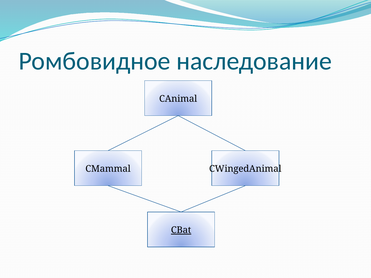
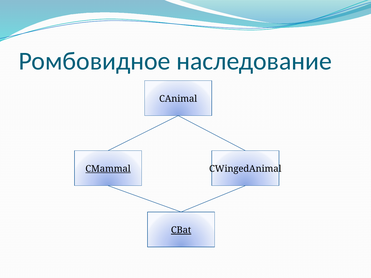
CMammal underline: none -> present (108, 169)
